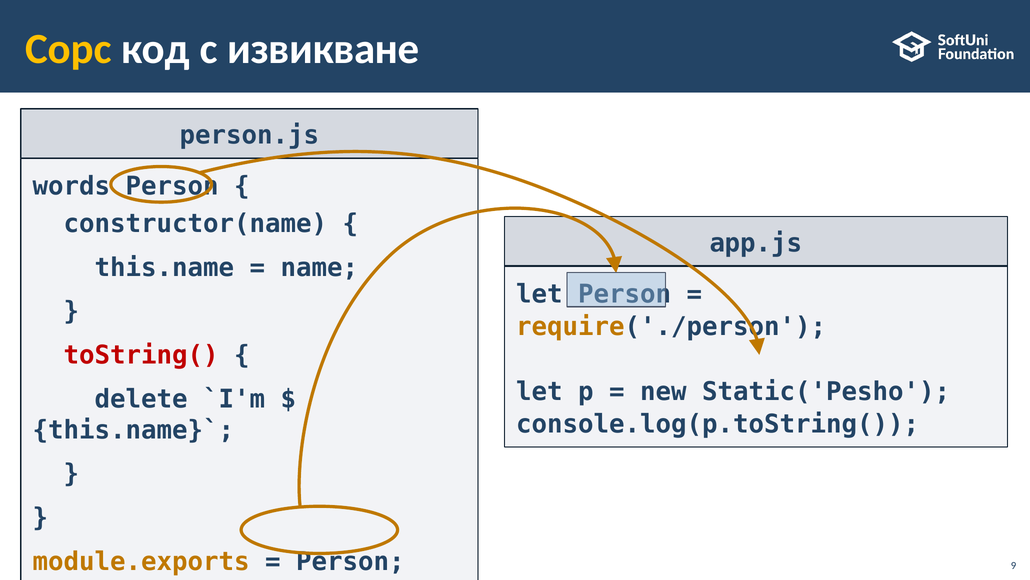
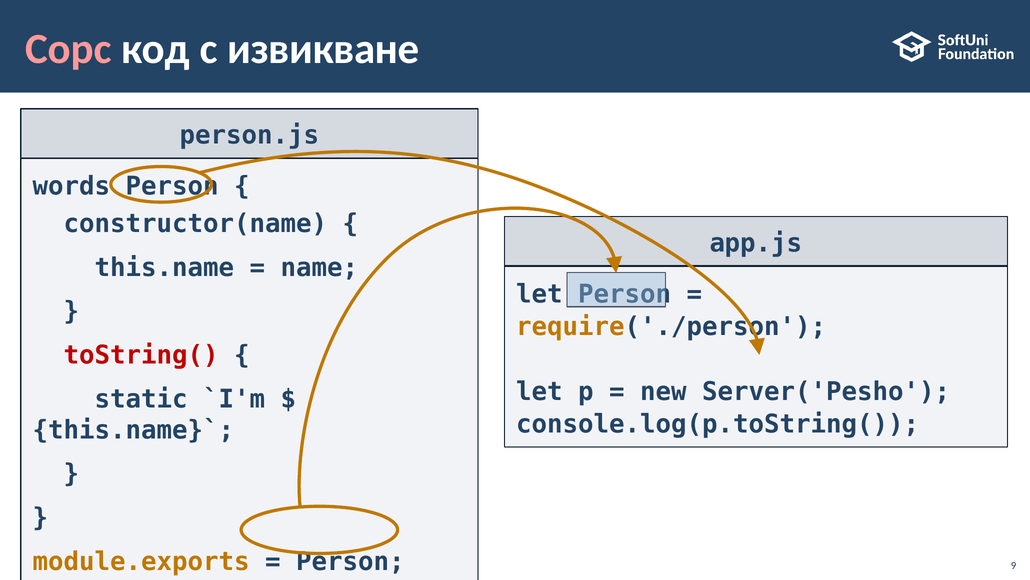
Сорс colour: yellow -> pink (69, 49)
Static('Pesho: Static('Pesho -> Server('Pesho (826, 391)
delete: delete -> static (141, 399)
